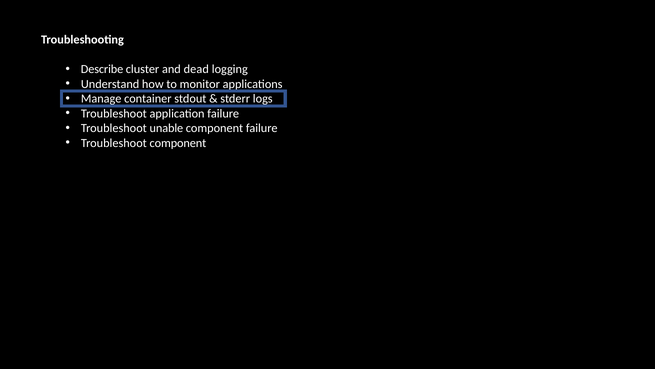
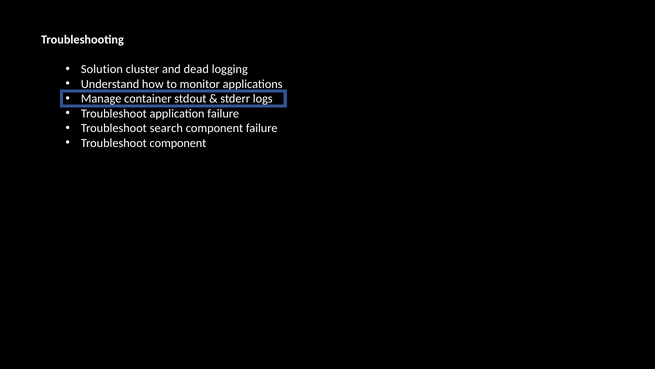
Describe: Describe -> Solution (102, 69)
unable: unable -> search (166, 128)
